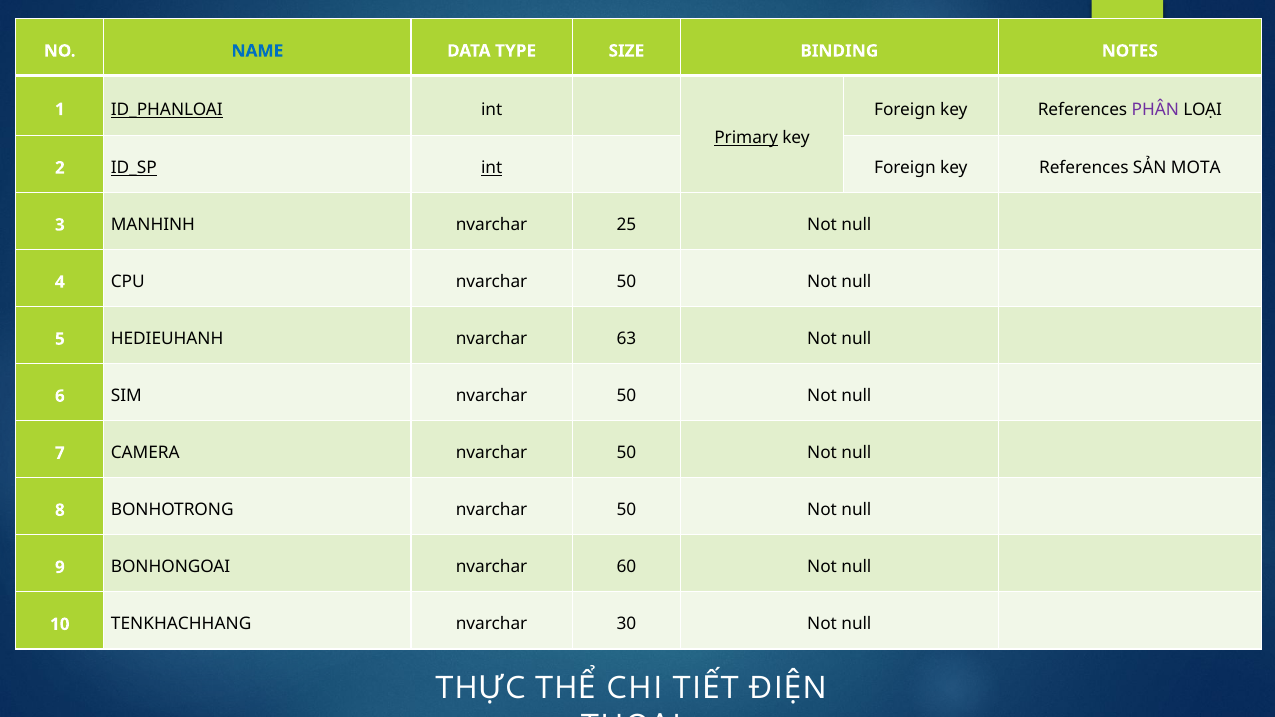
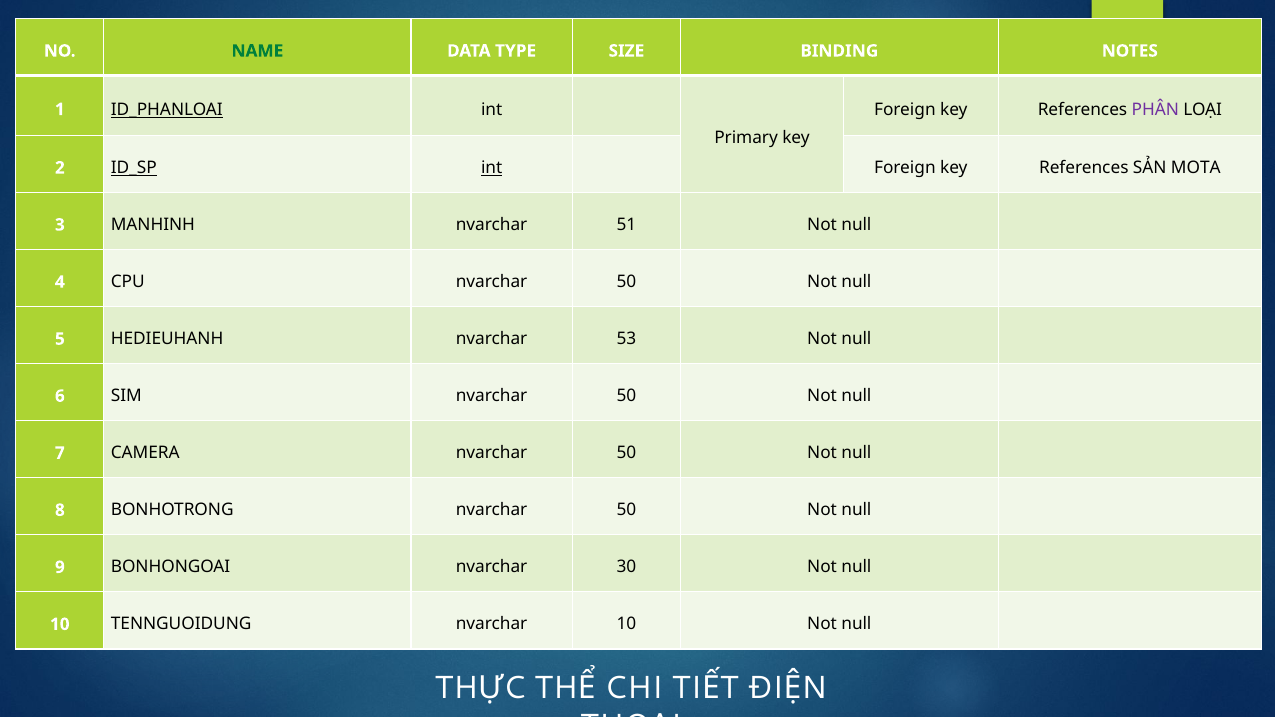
NAME colour: blue -> green (257, 51)
Primary underline: present -> none (746, 138)
25: 25 -> 51 (626, 225)
63: 63 -> 53 (626, 339)
60: 60 -> 30 (626, 567)
TENKHACHHANG: TENKHACHHANG -> TENNGUOIDUNG (181, 624)
nvarchar 30: 30 -> 10 (626, 624)
